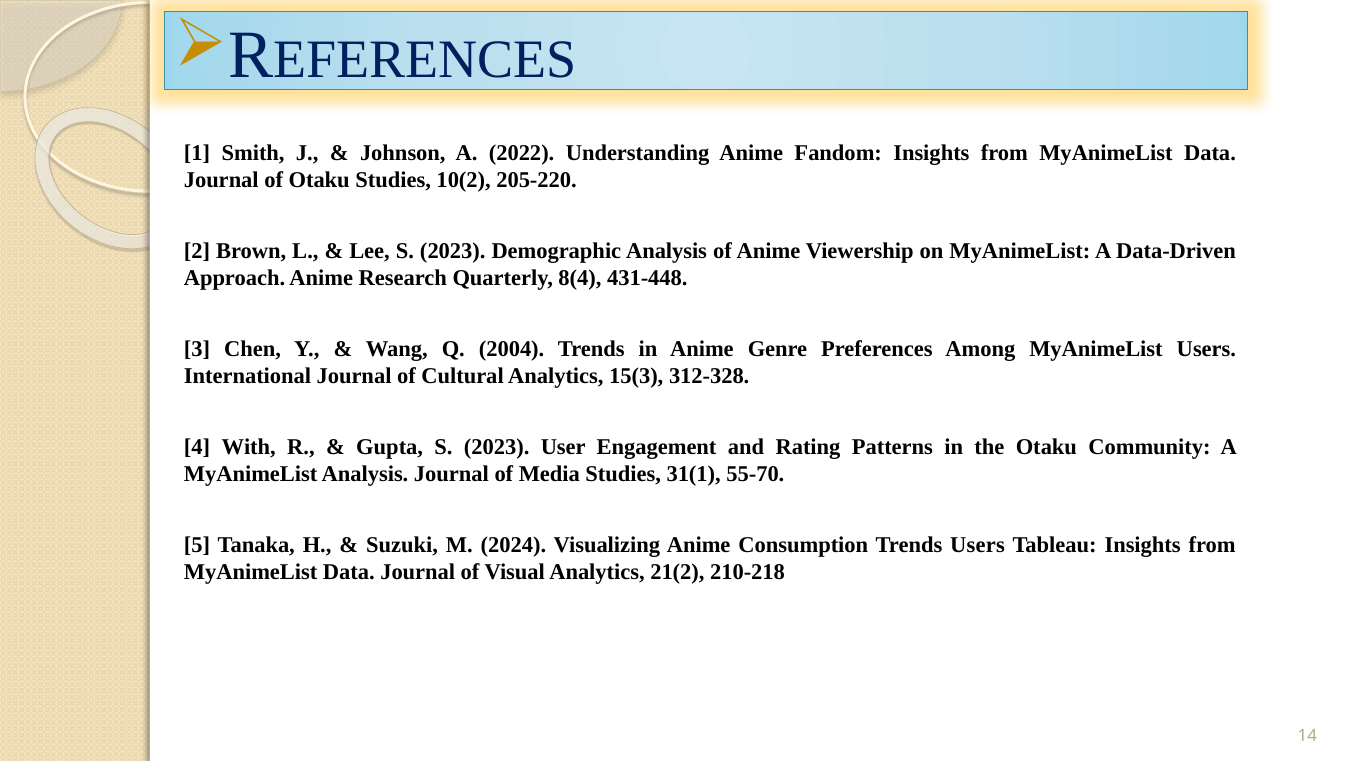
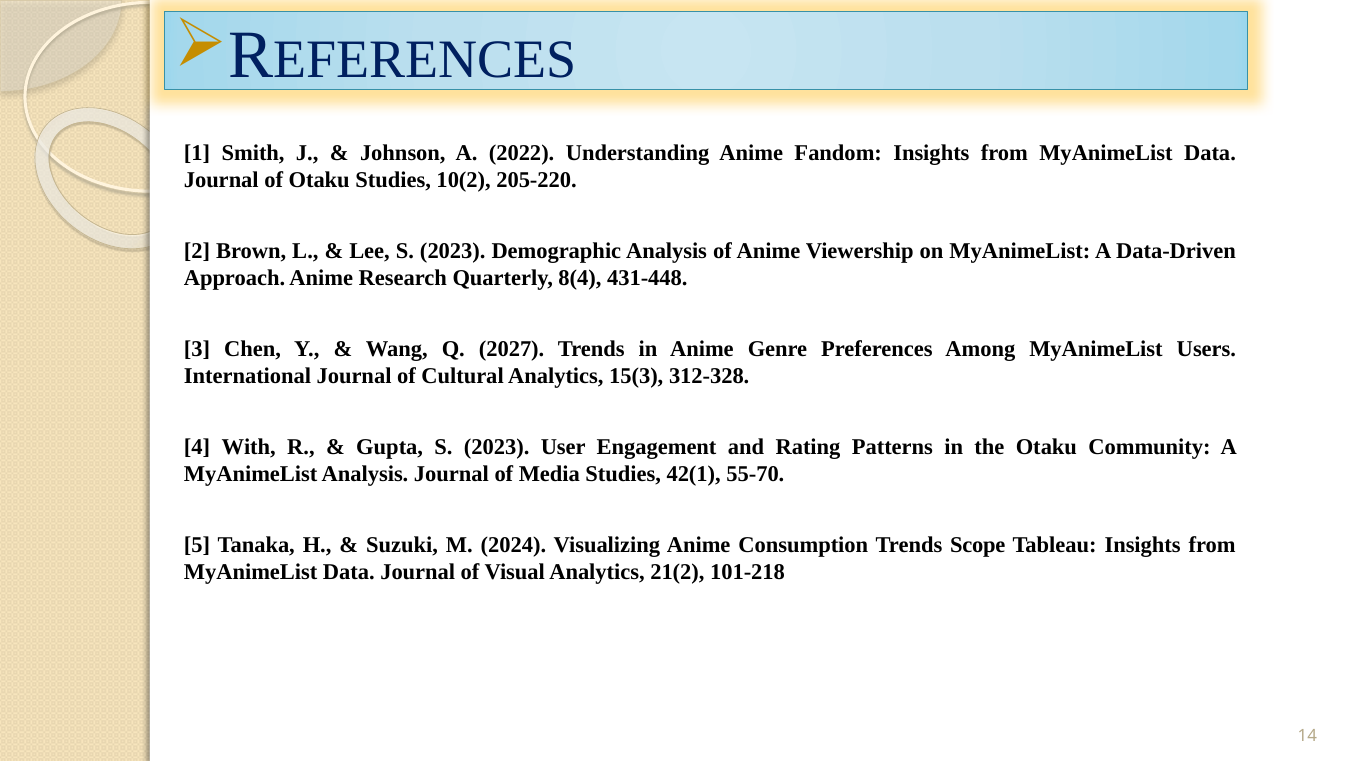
2004: 2004 -> 2027 (512, 349)
31(1: 31(1 -> 42(1 (694, 474)
Trends Users: Users -> Scope (978, 545)
210-218: 210-218 -> 101-218 (748, 572)
